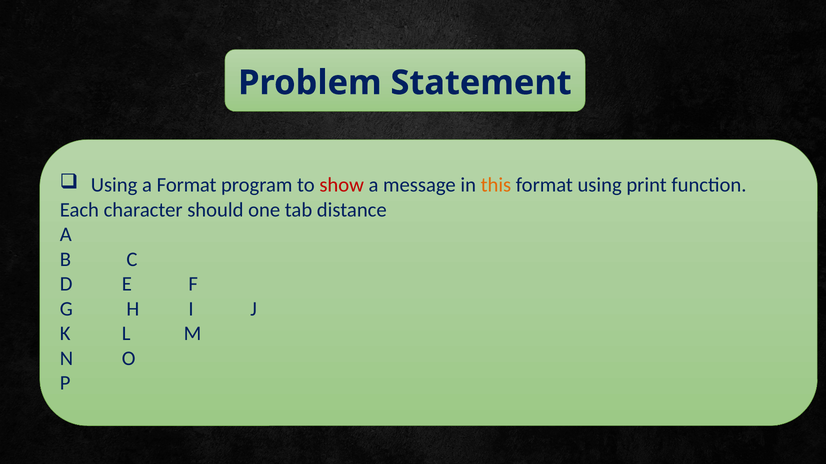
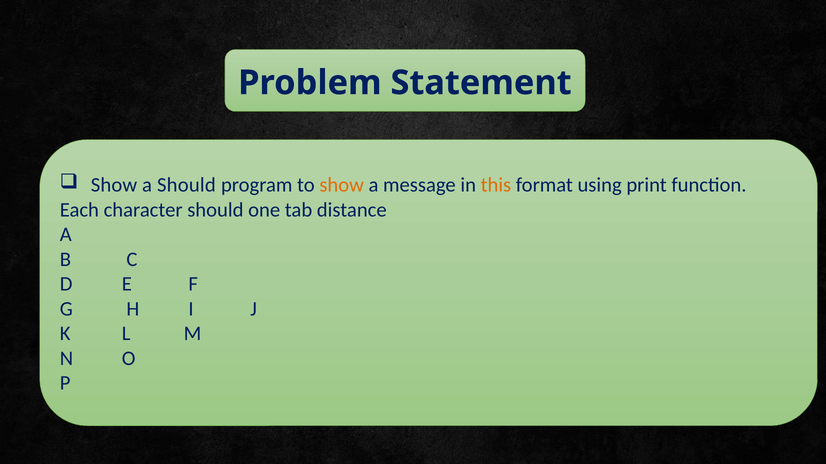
Using: Using -> Show (114, 185)
a Format: Format -> Should (186, 185)
show colour: red -> orange (342, 185)
